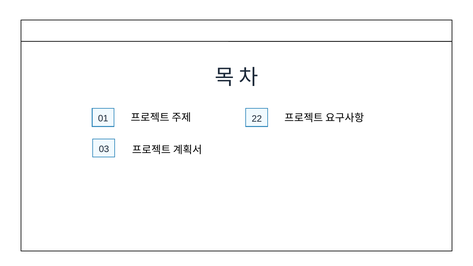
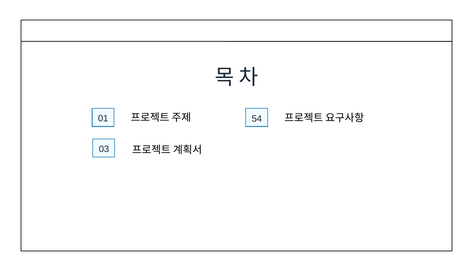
22: 22 -> 54 (257, 119)
